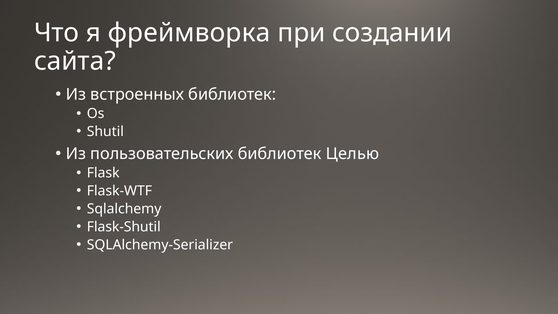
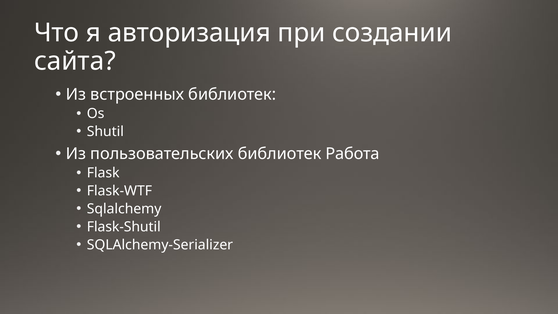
фреймворка: фреймворка -> авторизация (189, 33)
Целью: Целью -> Работа (353, 154)
